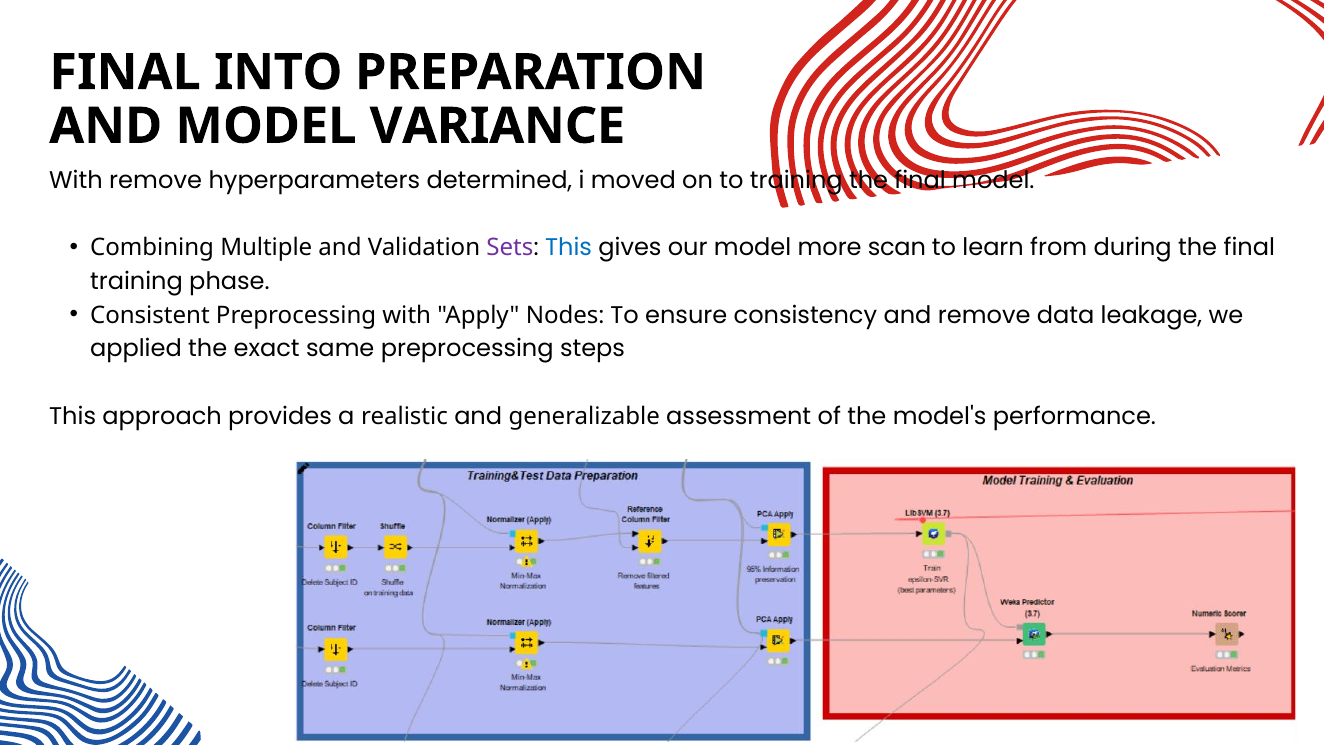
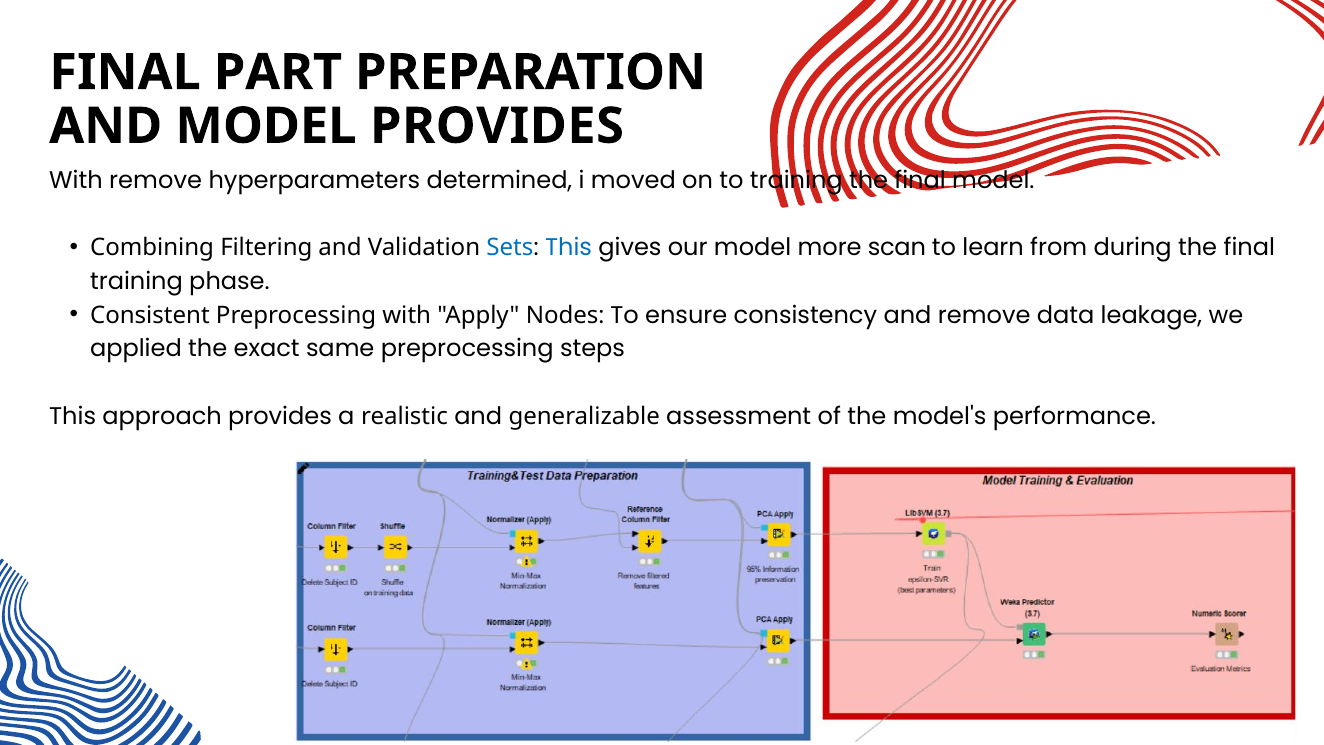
INTO: INTO -> PART (278, 73)
MODEL VARIANCE: VARIANCE -> PROVIDES (497, 126)
Multiple: Multiple -> Filtering (266, 248)
Sets colour: purple -> blue (510, 248)
